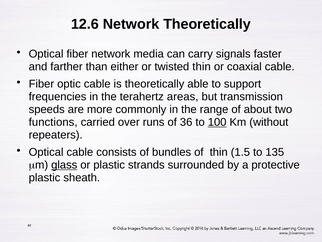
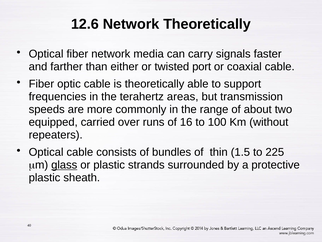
twisted thin: thin -> port (202, 66)
functions: functions -> equipped (53, 122)
36: 36 -> 16 (186, 122)
100 underline: present -> none (217, 122)
135: 135 -> 225 (275, 152)
